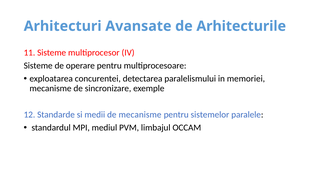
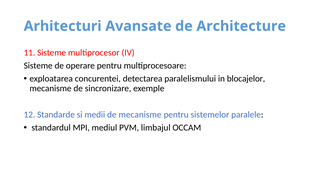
Arhitecturile: Arhitecturile -> Architecture (241, 26)
memoriei: memoriei -> blocajelor (246, 79)
